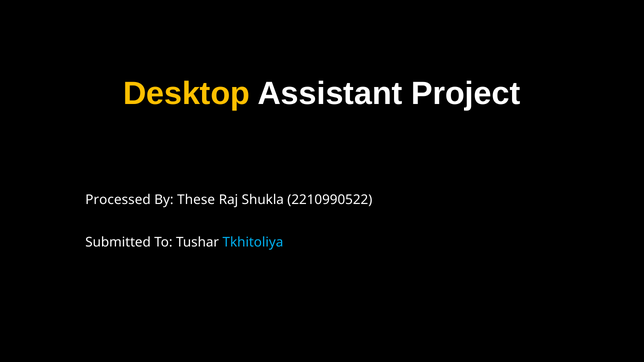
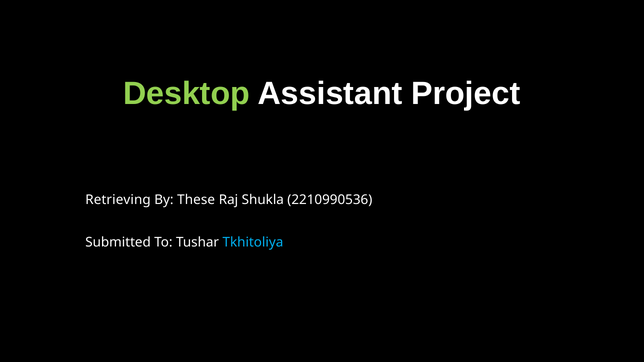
Desktop colour: yellow -> light green (186, 94)
Processed: Processed -> Retrieving (118, 200)
2210990522: 2210990522 -> 2210990536 (330, 200)
